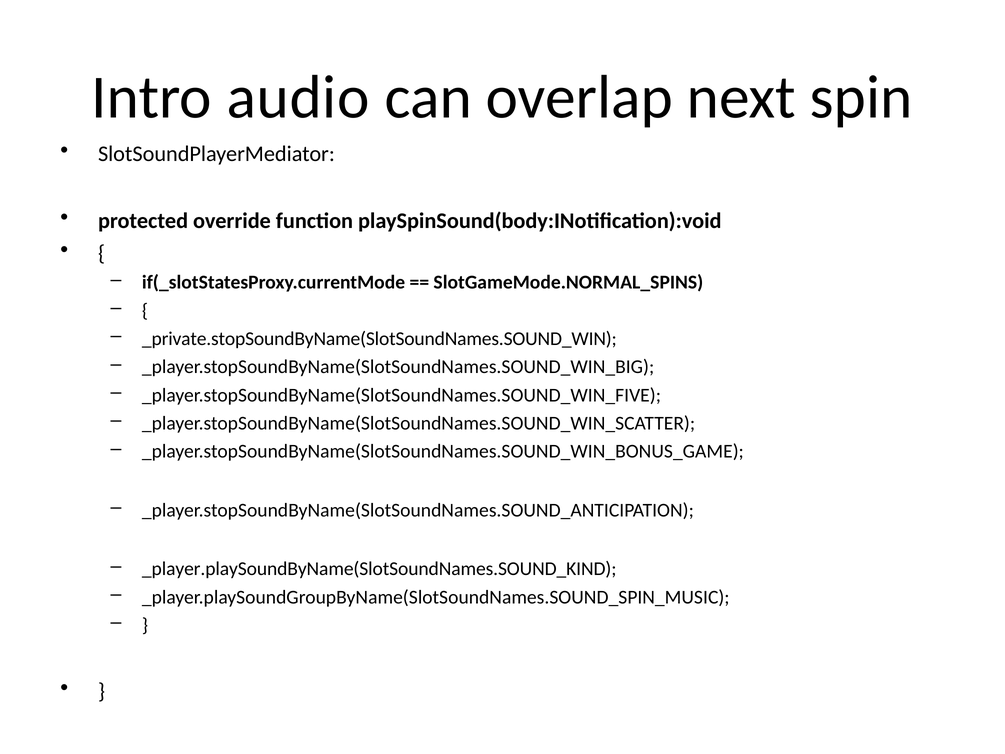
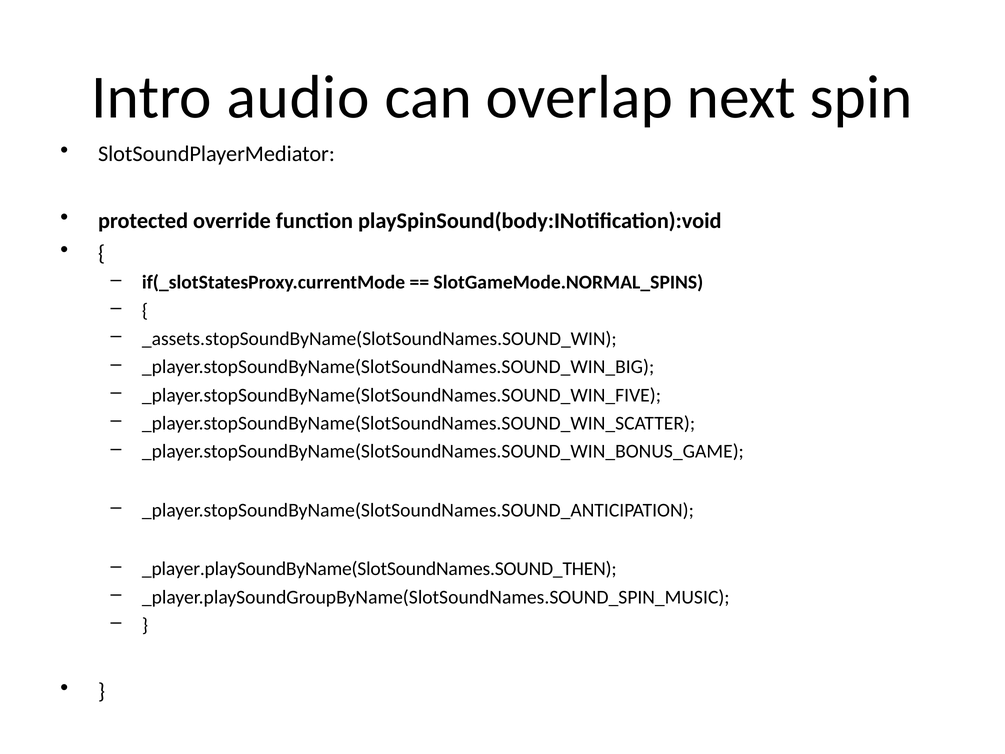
_private.stopSoundByName(SlotSoundNames.SOUND_WIN: _private.stopSoundByName(SlotSoundNames.SOUND_WIN -> _assets.stopSoundByName(SlotSoundNames.SOUND_WIN (379, 339)
_player.playSoundByName(SlotSoundNames.SOUND_KIND: _player.playSoundByName(SlotSoundNames.SOUND_KIND -> _player.playSoundByName(SlotSoundNames.SOUND_THEN (379, 569)
